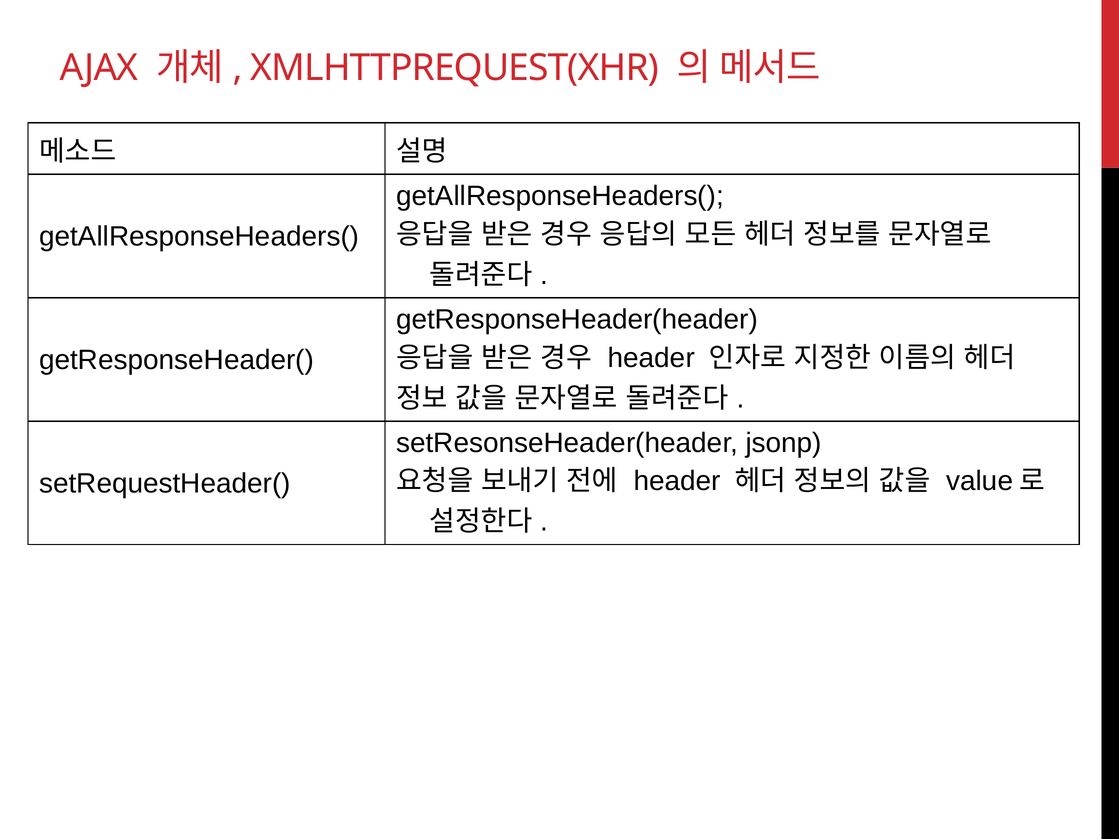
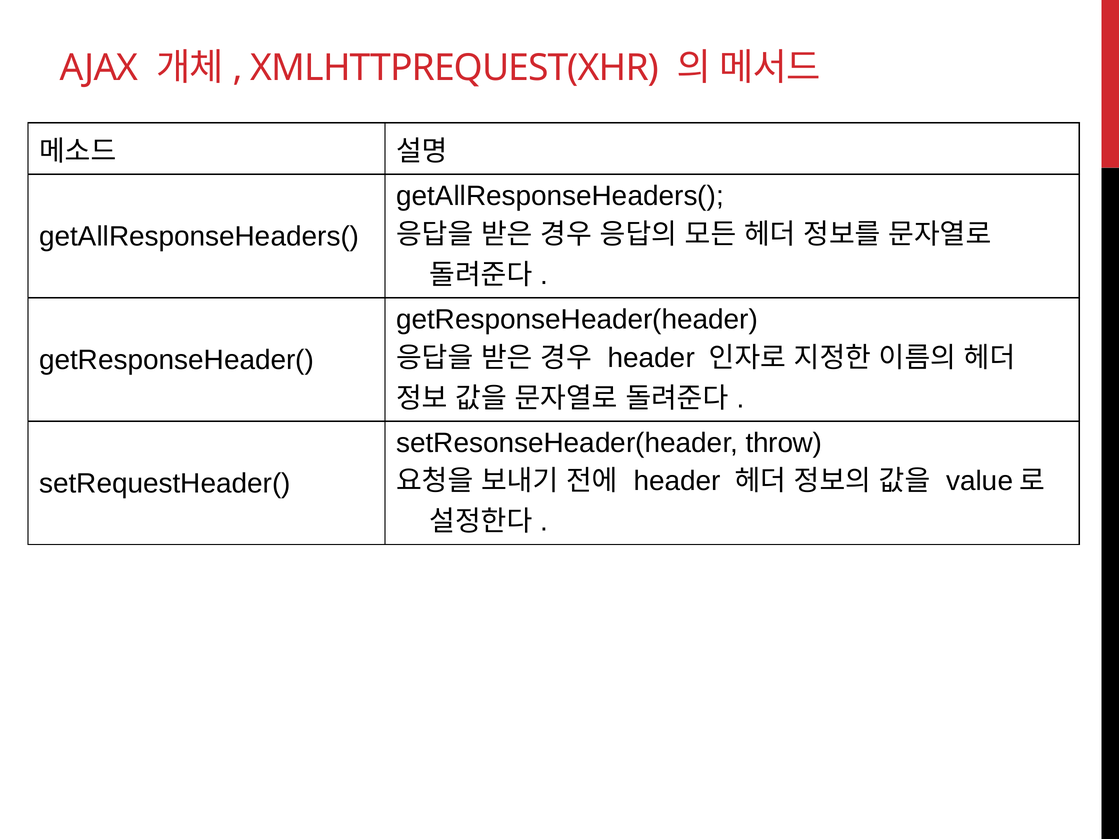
jsonp: jsonp -> throw (784, 443)
